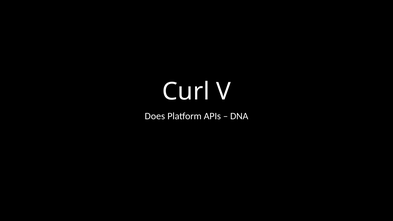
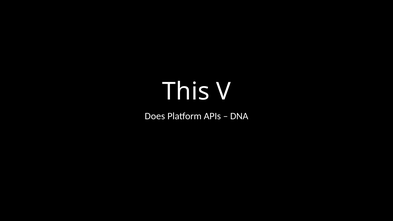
Curl: Curl -> This (186, 92)
